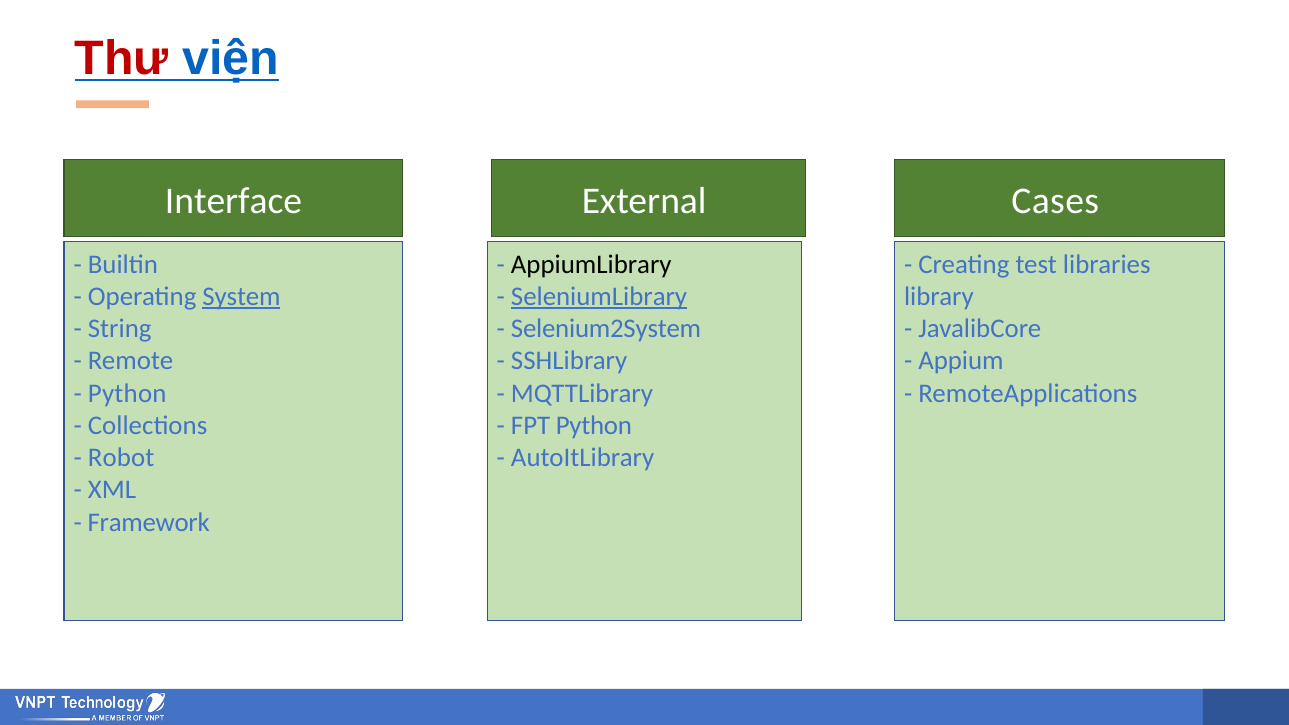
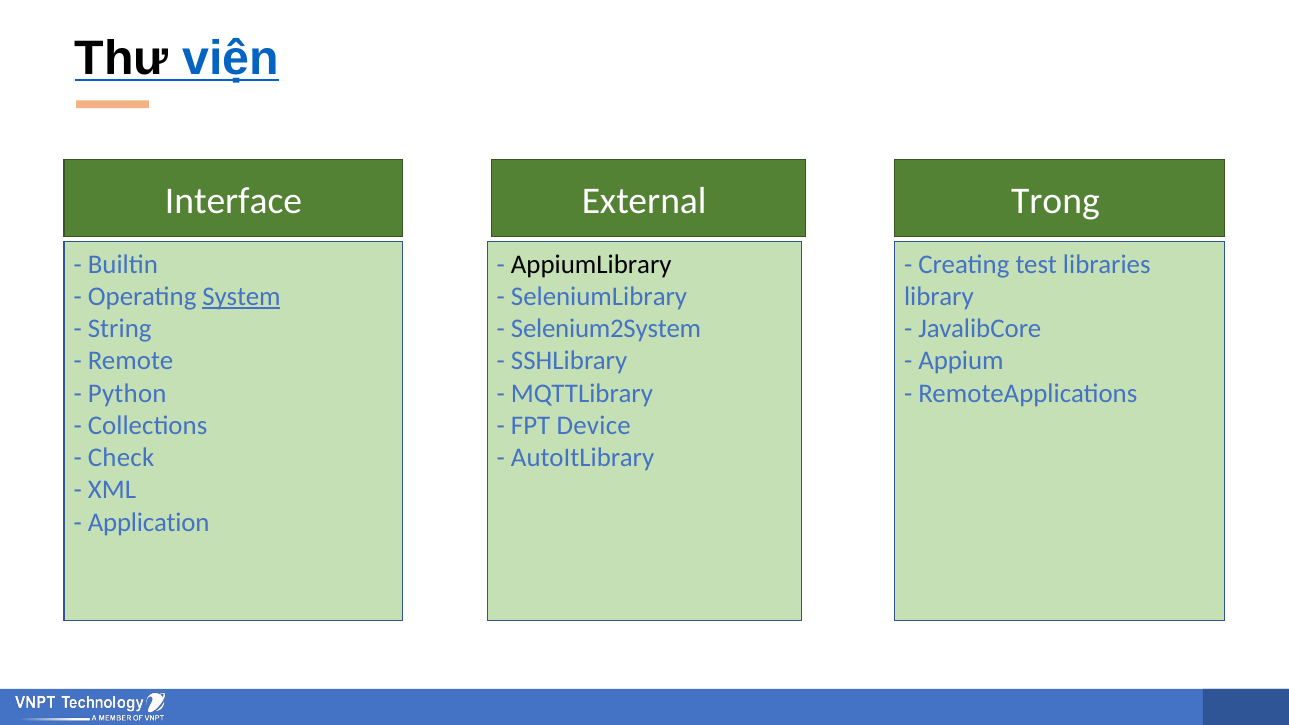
Thư colour: red -> black (122, 59)
Cases: Cases -> Trong (1055, 201)
SeleniumLibrary underline: present -> none (599, 297)
FPT Python: Python -> Device (594, 426)
Robot: Robot -> Check (121, 458)
Framework: Framework -> Application (149, 522)
